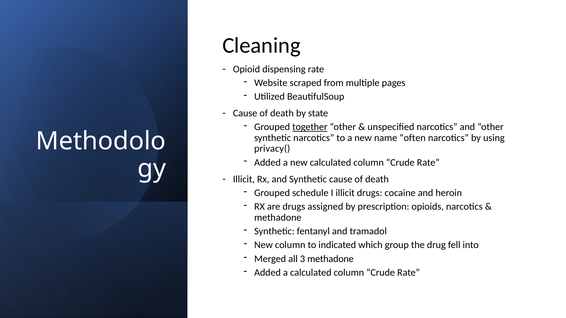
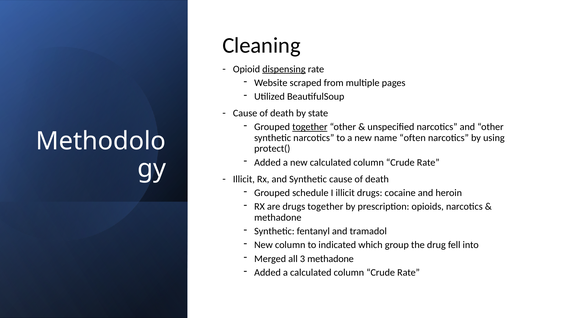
dispensing underline: none -> present (284, 69)
privacy(: privacy( -> protect( (272, 149)
drugs assigned: assigned -> together (325, 207)
